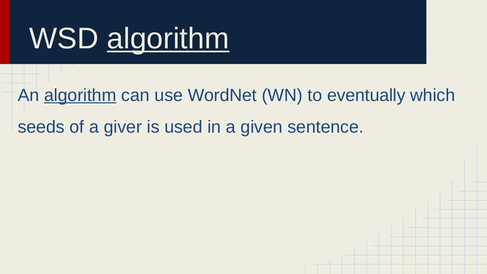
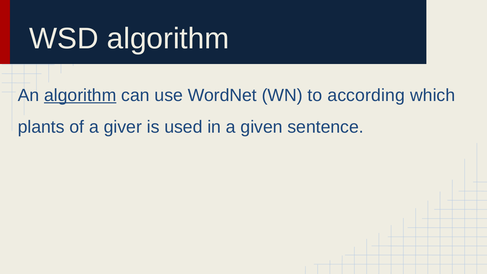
algorithm underline: present -> none (168, 39)
eventually: eventually -> according (366, 95)
seeds: seeds -> plants (41, 127)
